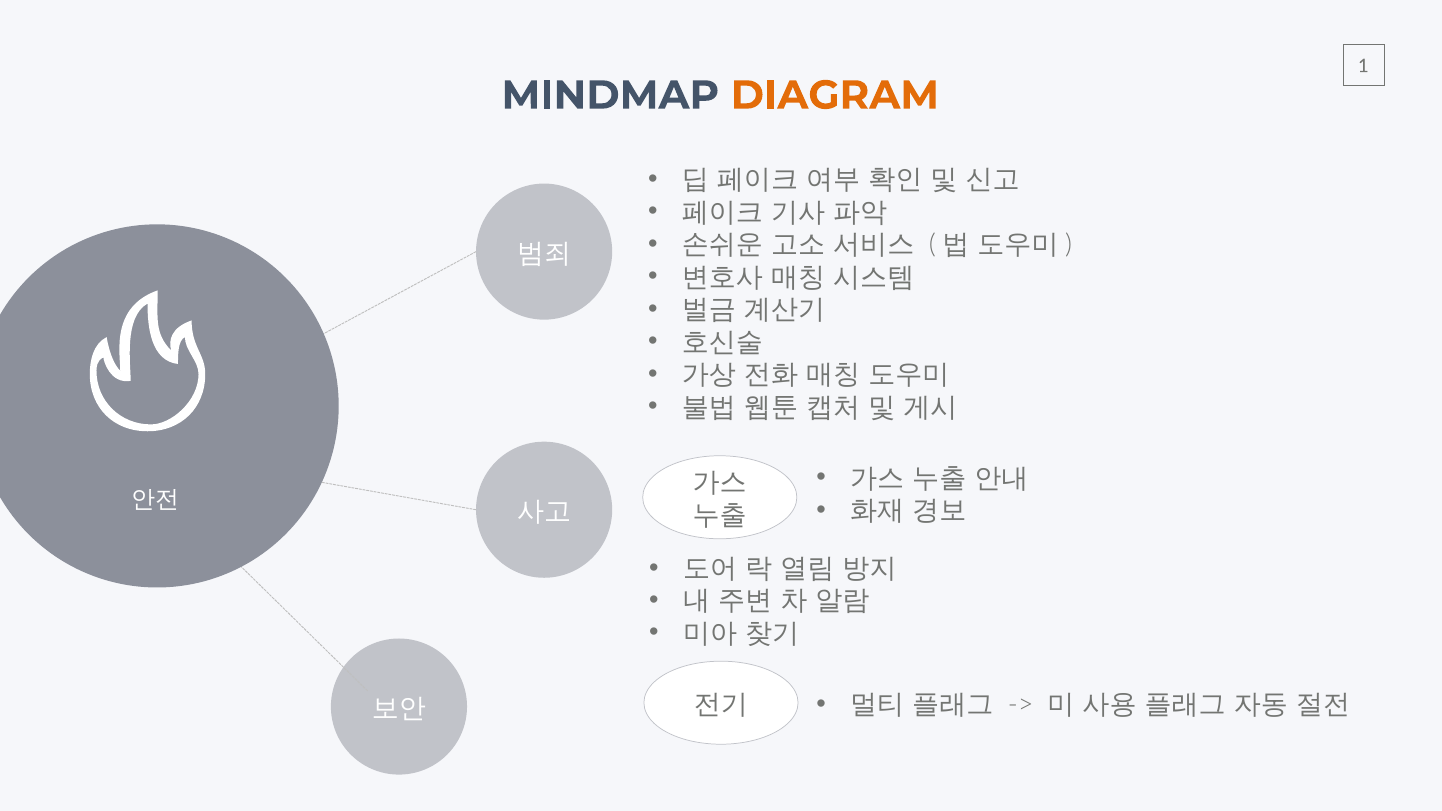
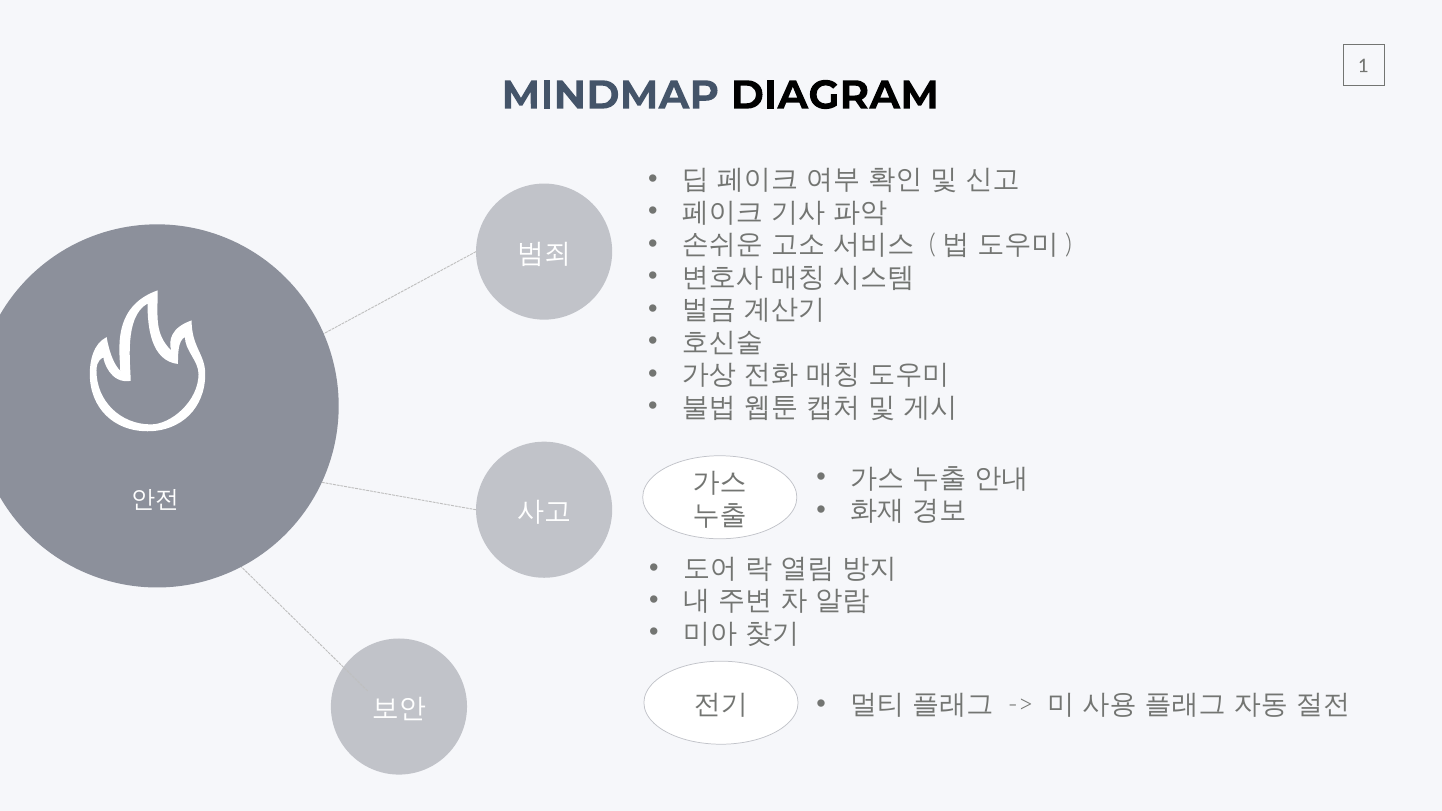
DIAGRAM colour: orange -> black (835, 95)
